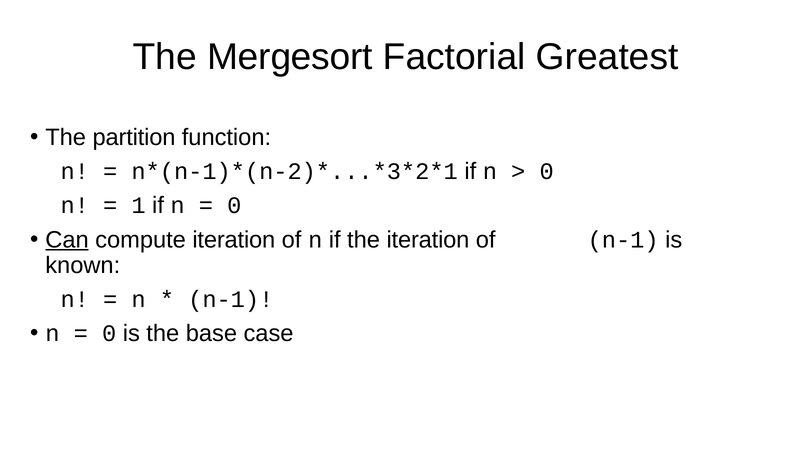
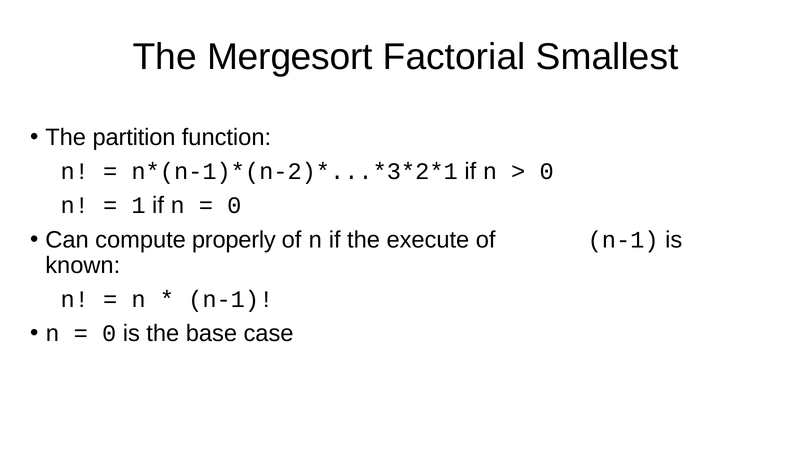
Greatest: Greatest -> Smallest (607, 57)
Can underline: present -> none (67, 240)
compute iteration: iteration -> properly (234, 240)
the iteration: iteration -> execute (428, 240)
